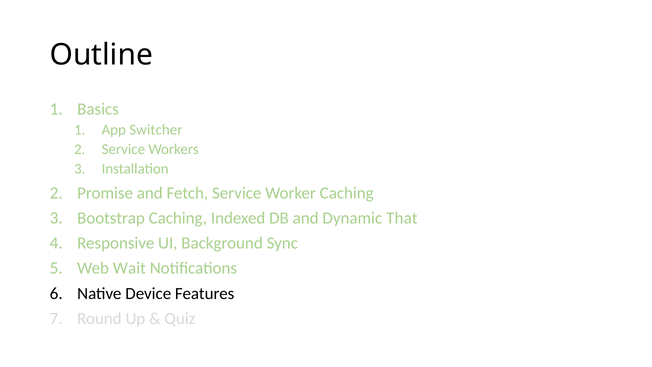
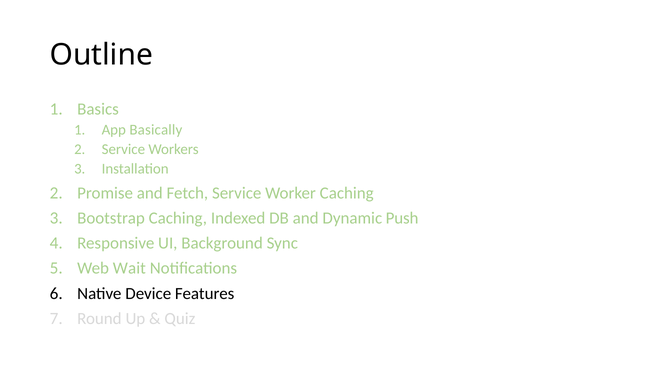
Switcher: Switcher -> Basically (156, 130)
That: That -> Push (402, 218)
